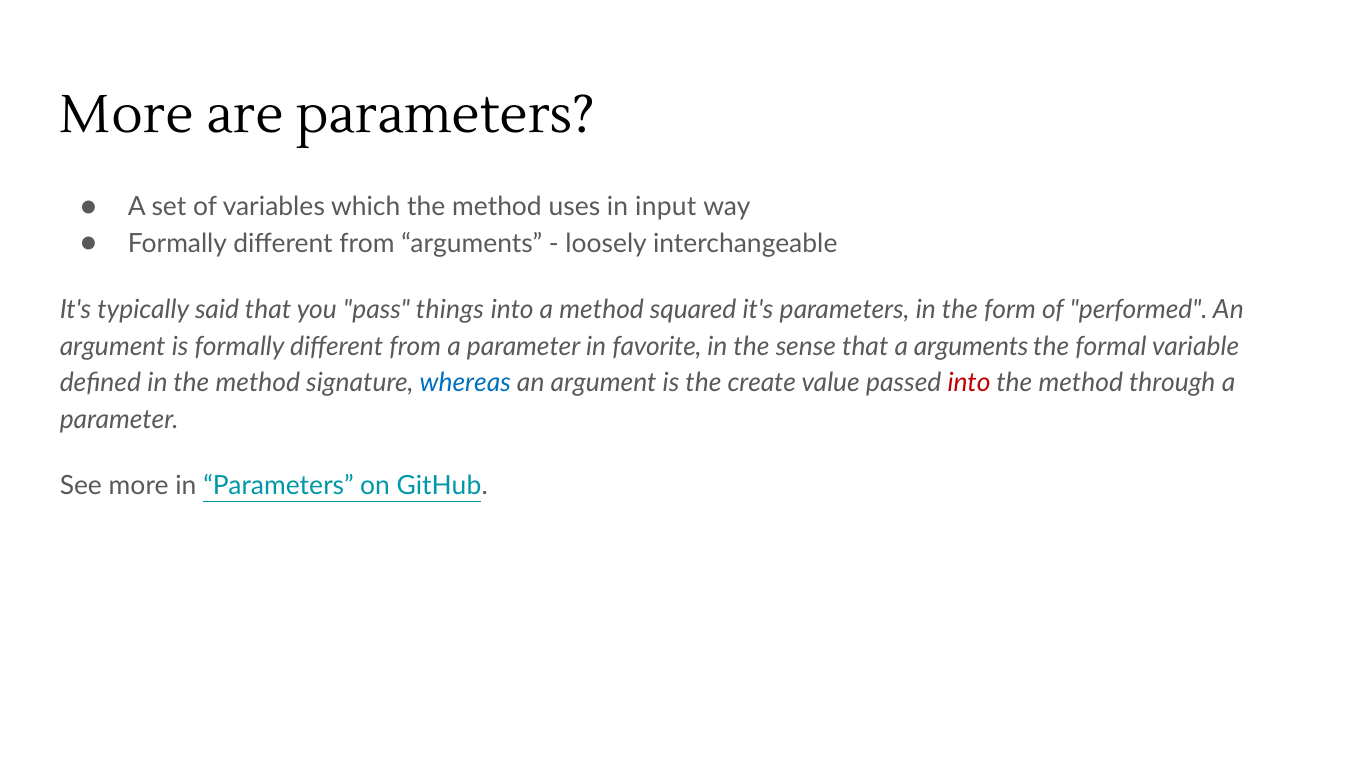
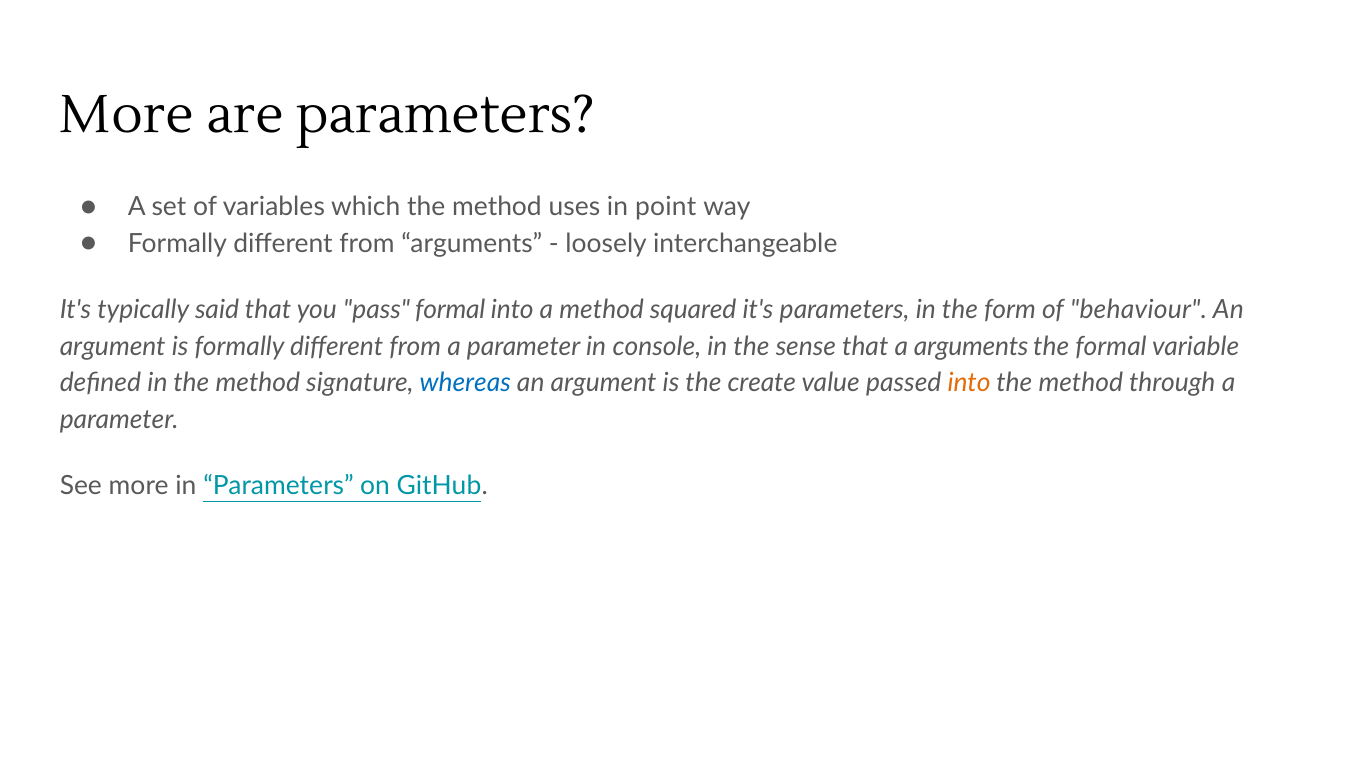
input: input -> point (666, 207)
pass things: things -> formal (450, 310)
performed: performed -> behaviour (1139, 310)
favorite: favorite -> console (657, 347)
into colour: red -> orange (969, 383)
